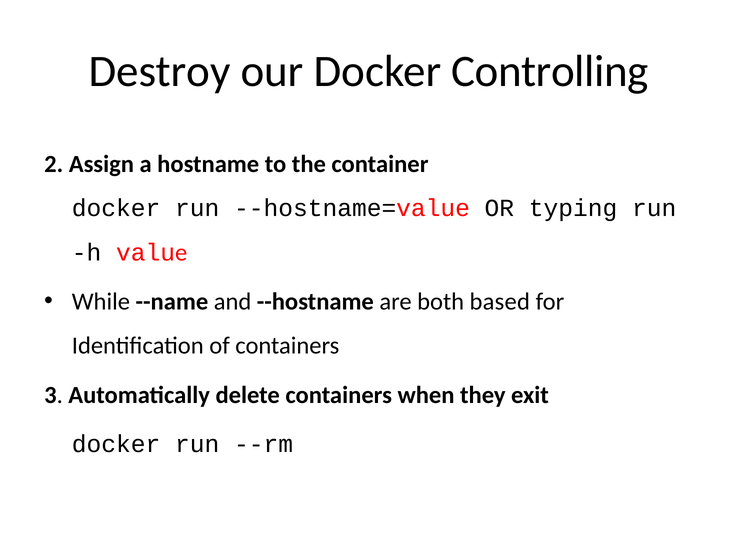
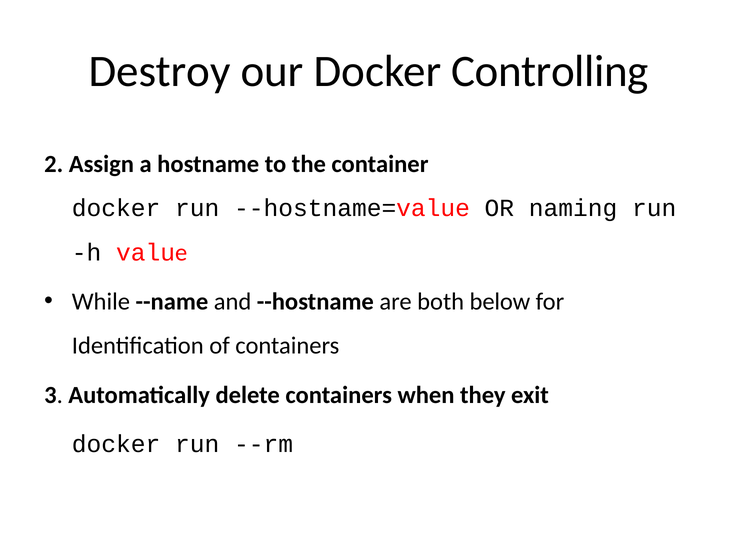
typing: typing -> naming (573, 208)
based: based -> below (500, 301)
